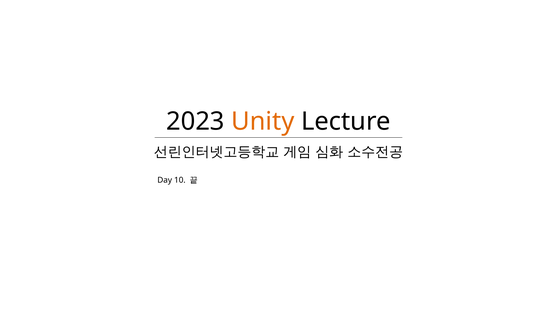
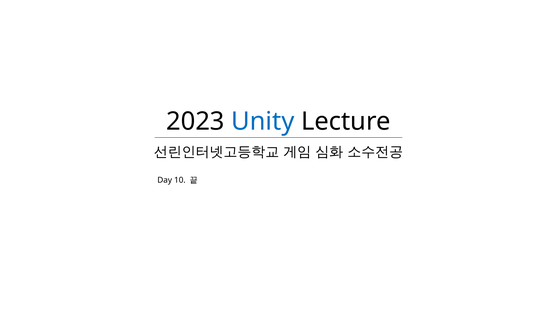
Unity colour: orange -> blue (263, 122)
